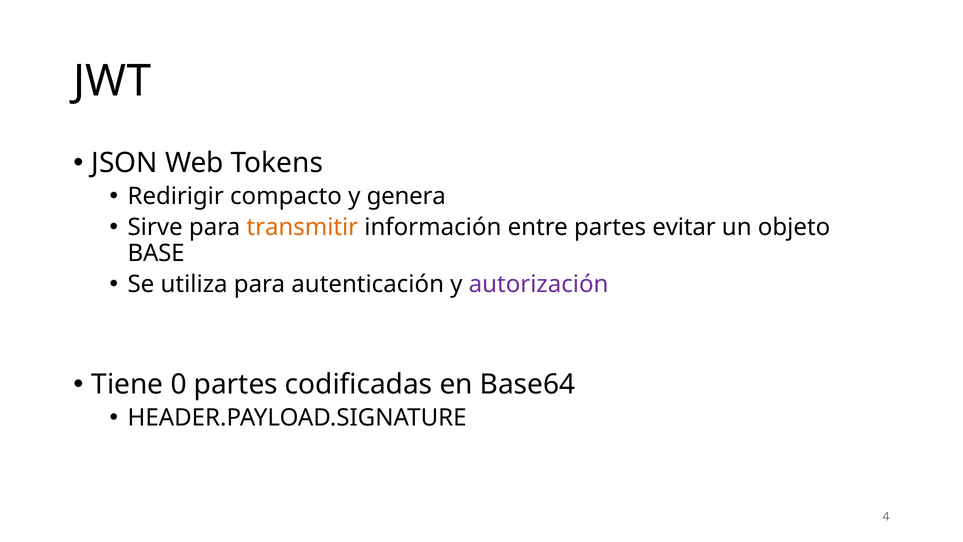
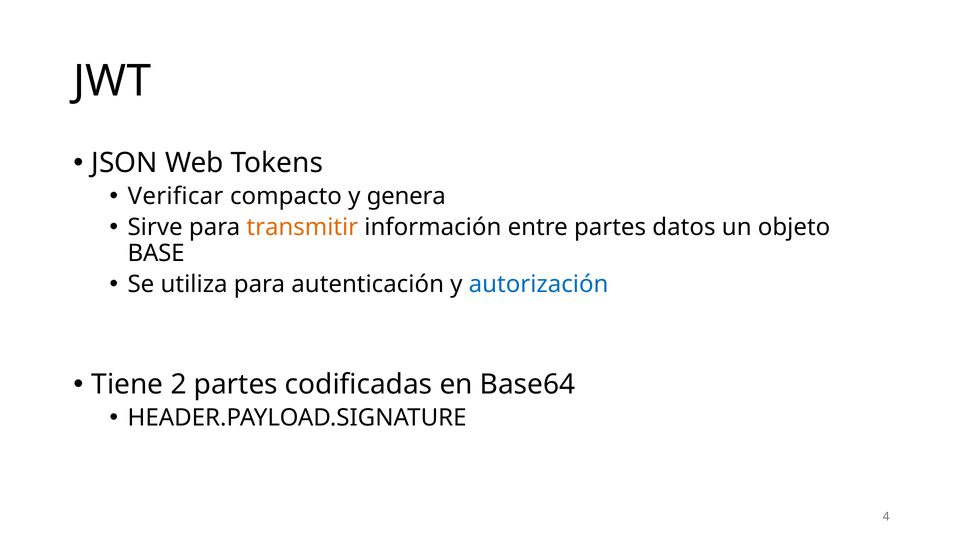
Redirigir: Redirigir -> Verificar (176, 196)
evitar: evitar -> datos (684, 227)
autorización colour: purple -> blue (539, 284)
0: 0 -> 2 (179, 384)
